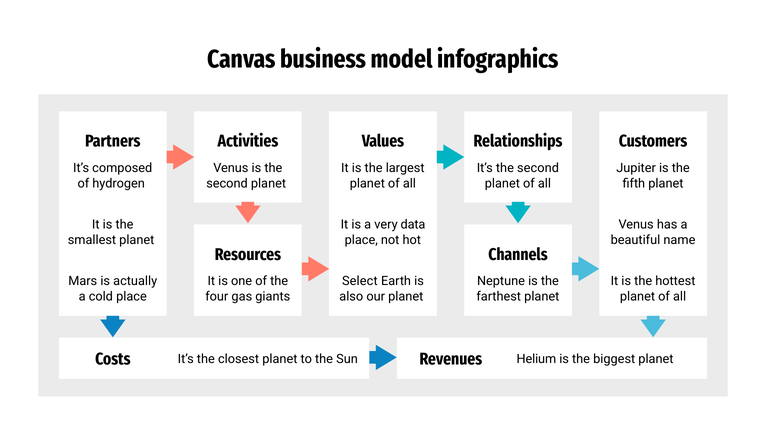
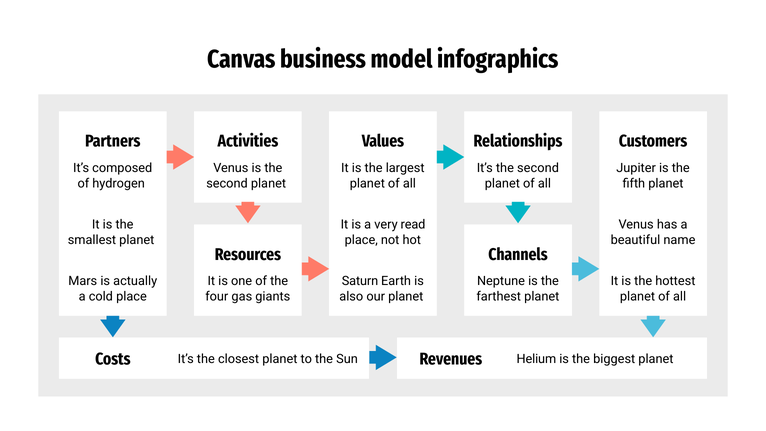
data: data -> read (413, 225)
Select: Select -> Saturn (360, 281)
